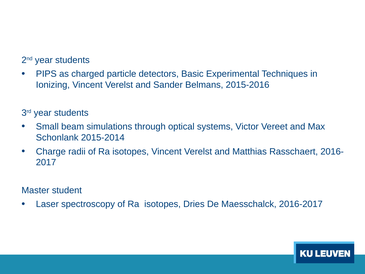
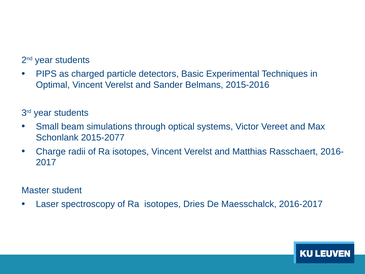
Ionizing: Ionizing -> Optimal (53, 85)
2015-2014: 2015-2014 -> 2015-2077 (103, 137)
